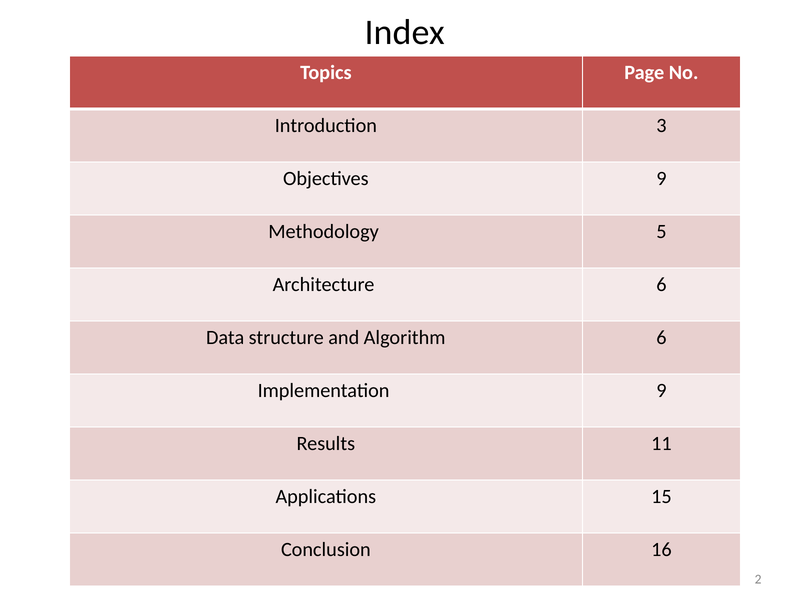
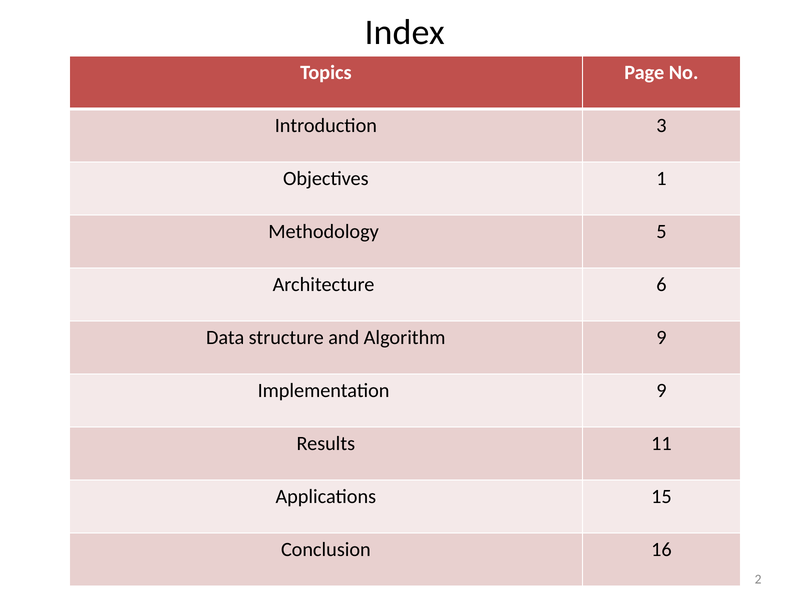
Objectives 9: 9 -> 1 (661, 179)
Algorithm 6: 6 -> 9 (661, 338)
